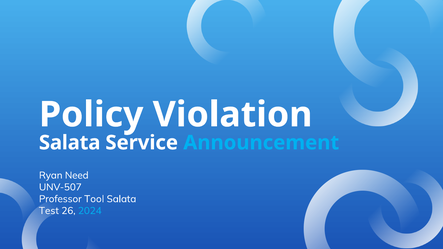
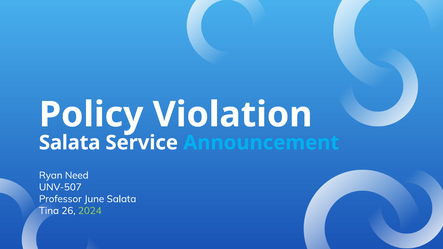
Tool: Tool -> June (94, 199)
Test: Test -> Tina (49, 211)
2024 colour: light blue -> light green (90, 211)
